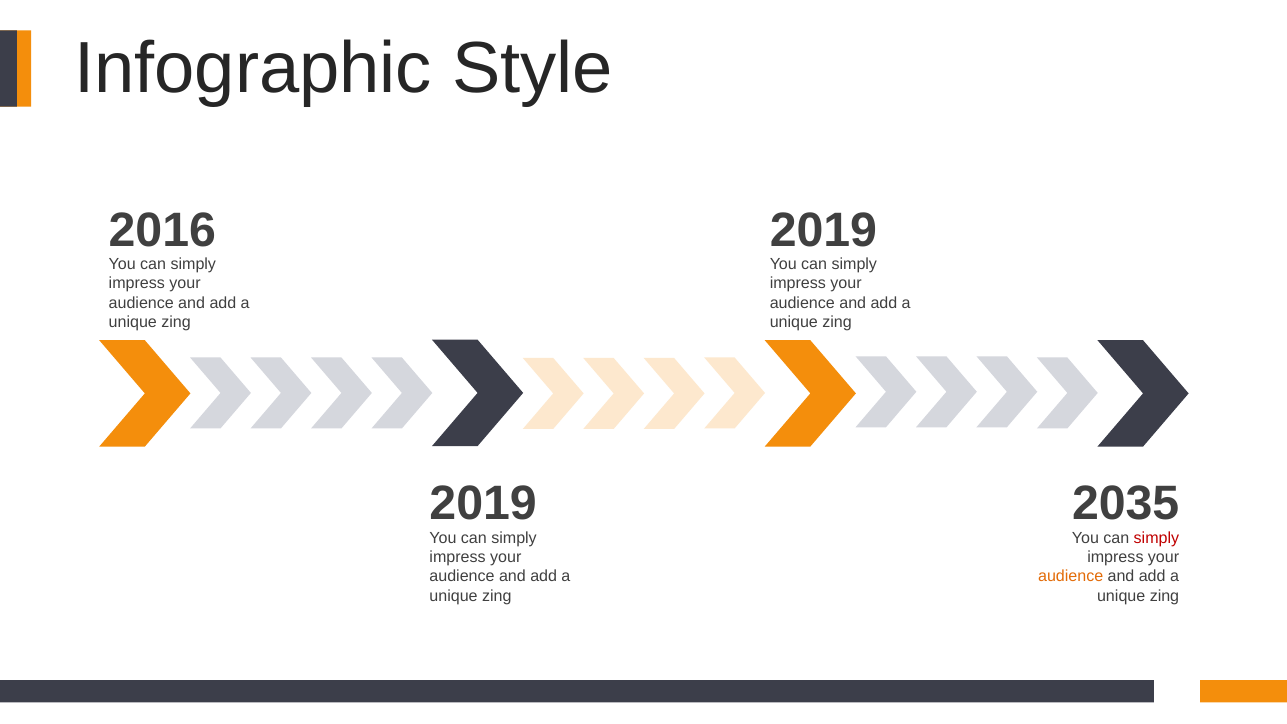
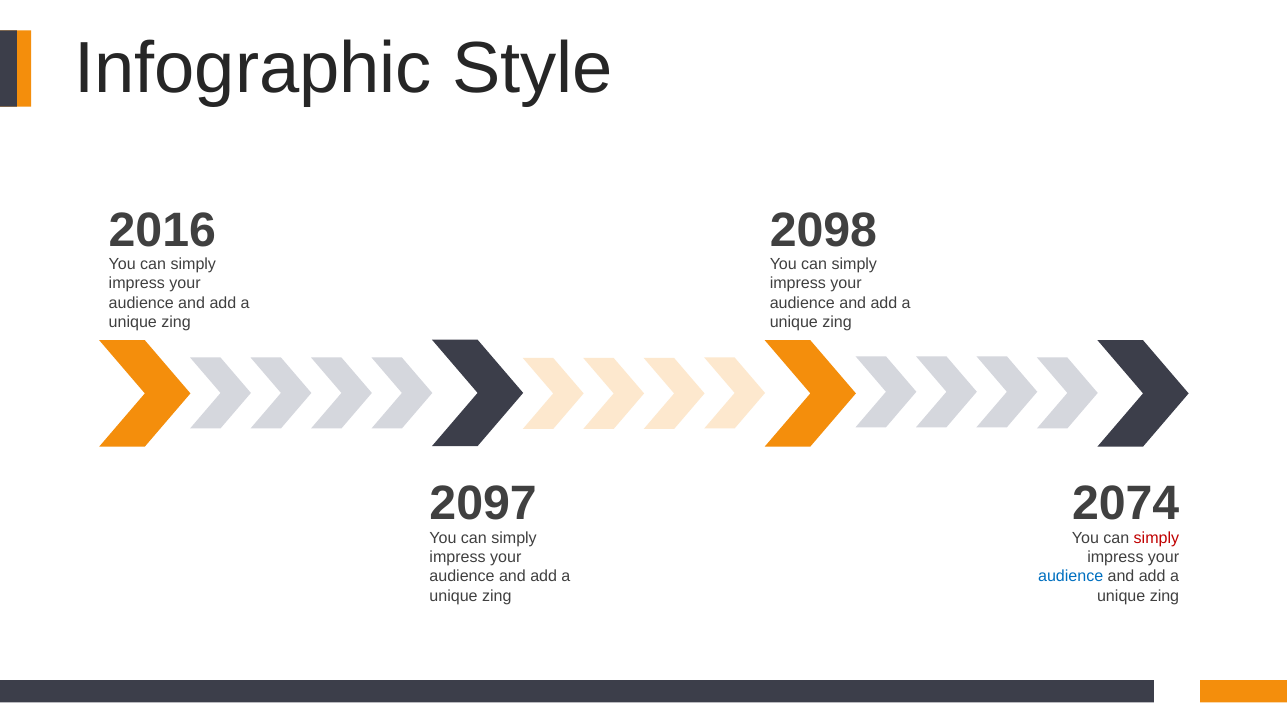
2019: 2019 -> 2098 (823, 230)
2019: 2019 -> 2097 (483, 504)
2035: 2035 -> 2074 (1126, 504)
audience colour: orange -> blue (1071, 576)
